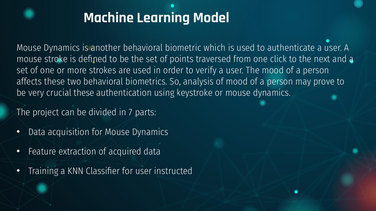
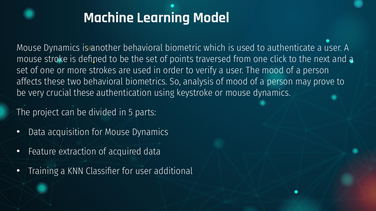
7: 7 -> 5 (131, 113)
instructed: instructed -> additional (173, 171)
